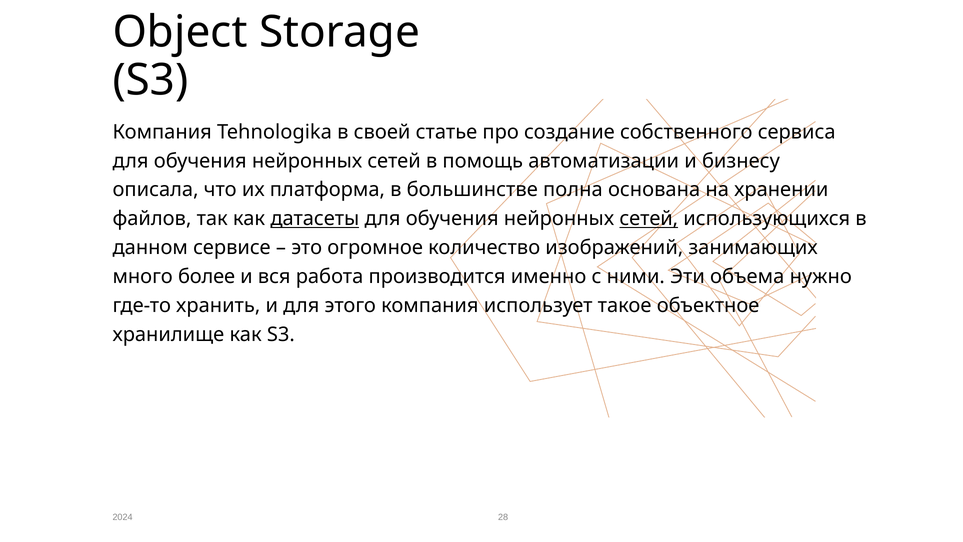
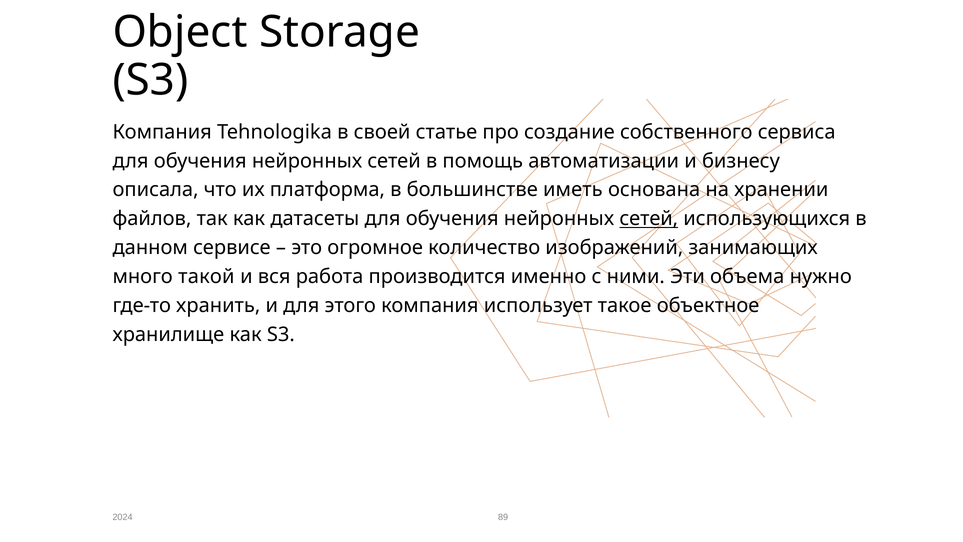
полна: полна -> иметь (573, 190)
датасеты underline: present -> none (315, 219)
более: более -> такой (206, 277)
28: 28 -> 89 (503, 517)
